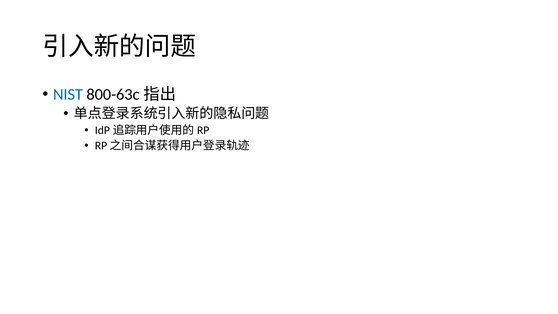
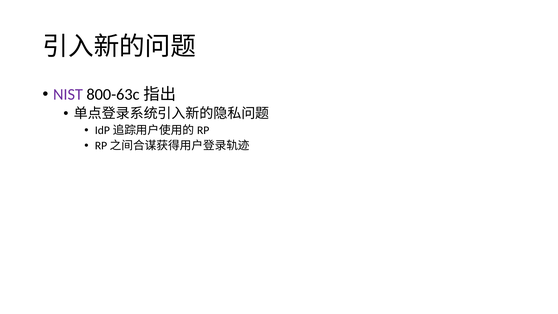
NIST colour: blue -> purple (68, 94)
